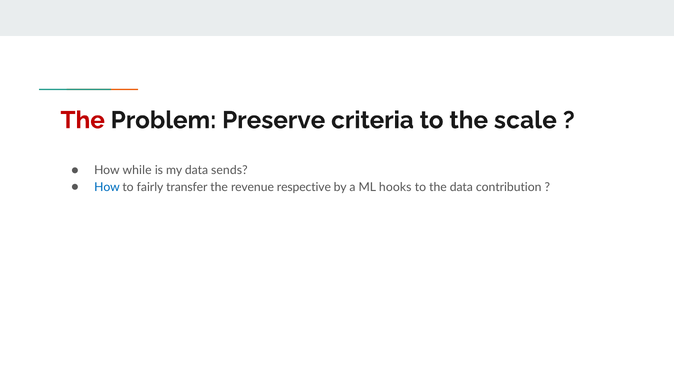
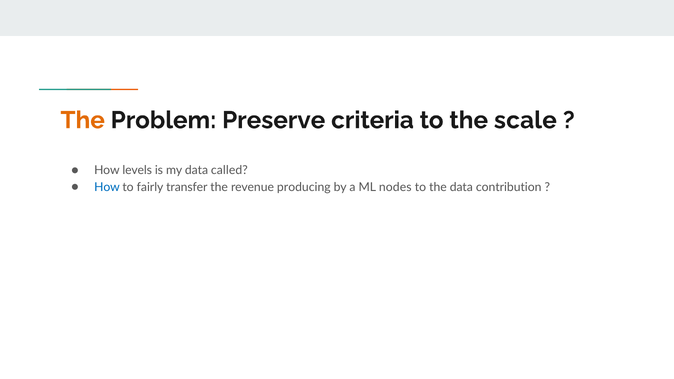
The colour: red -> orange (83, 120)
while: while -> levels (137, 170)
sends: sends -> called (229, 170)
respective: respective -> producing (304, 187)
hooks: hooks -> nodes (395, 187)
